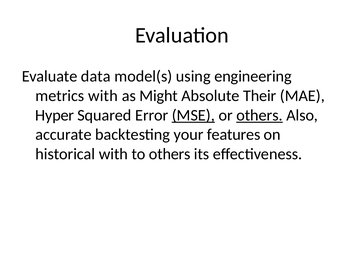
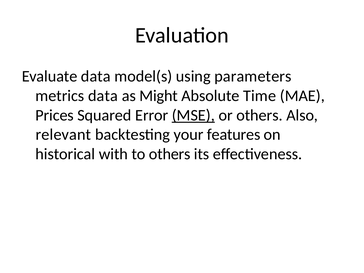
engineering: engineering -> parameters (253, 76)
metrics with: with -> data (103, 96)
Their: Their -> Time (260, 96)
Hyper: Hyper -> Prices (55, 115)
others underline: present -> none (259, 115)
accurate: accurate -> relevant (63, 135)
